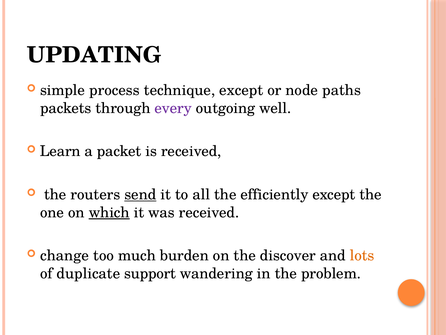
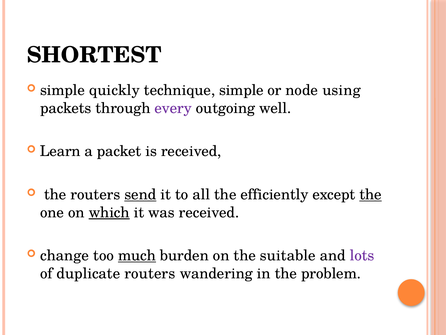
UPDATING: UPDATING -> SHORTEST (94, 55)
process: process -> quickly (114, 90)
technique except: except -> simple (241, 90)
paths: paths -> using (342, 90)
the underline: none -> present (371, 194)
much underline: none -> present (137, 255)
discover: discover -> suitable (288, 255)
lots colour: orange -> purple (362, 255)
duplicate support: support -> routers (150, 273)
